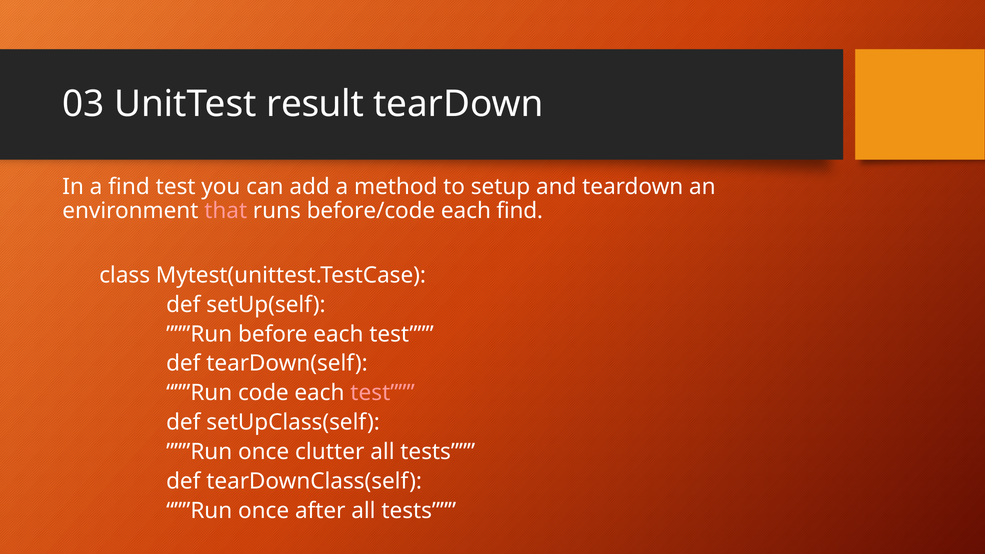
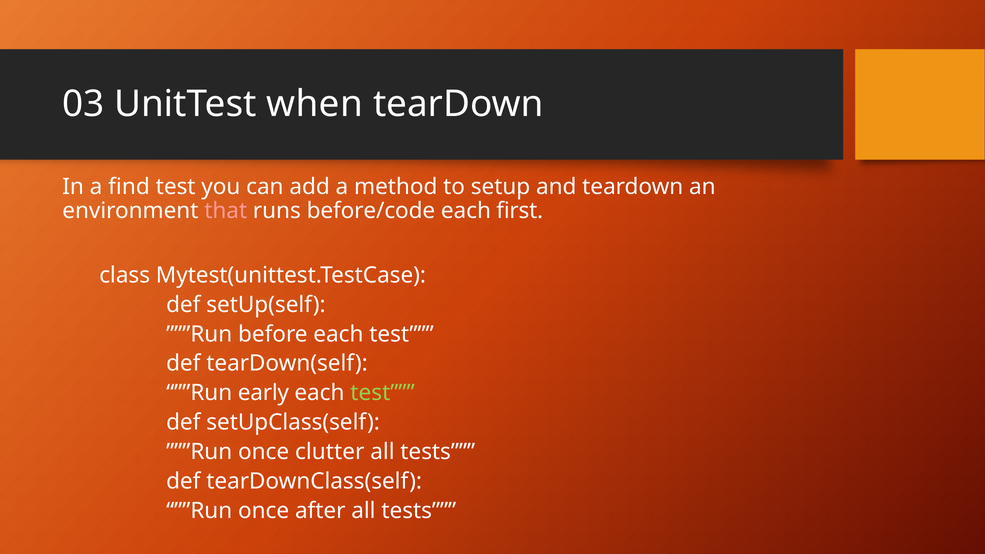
result: result -> when (315, 104)
each find: find -> first (520, 211)
code: code -> early (263, 393)
test colour: pink -> light green (383, 393)
